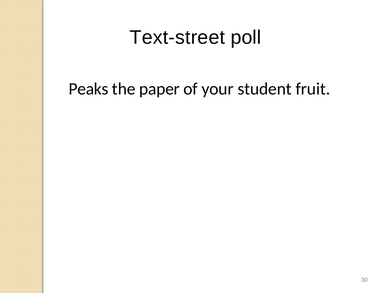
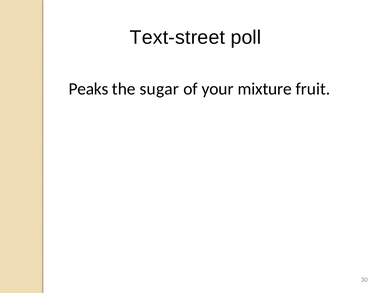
paper: paper -> sugar (159, 89)
student: student -> mixture (265, 89)
